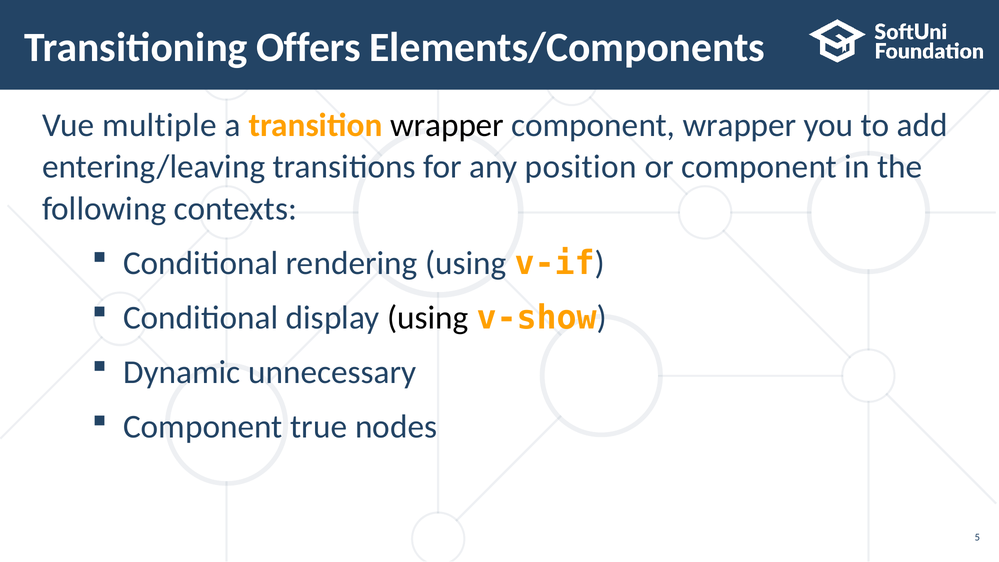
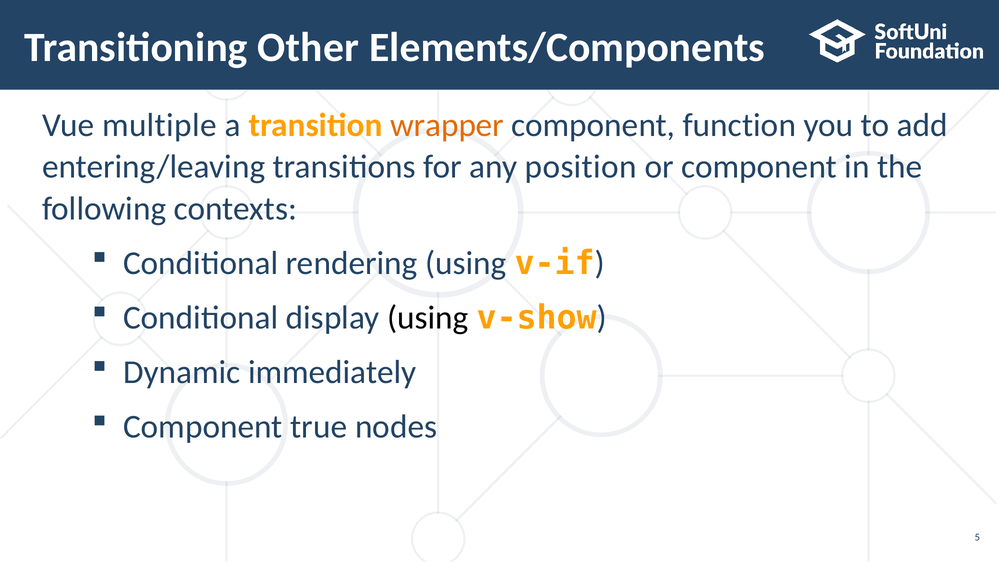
Offers: Offers -> Other (308, 47)
wrapper colour: black -> orange (447, 125)
component wrapper: wrapper -> function (739, 125)
unnecessary: unnecessary -> immediately (332, 372)
